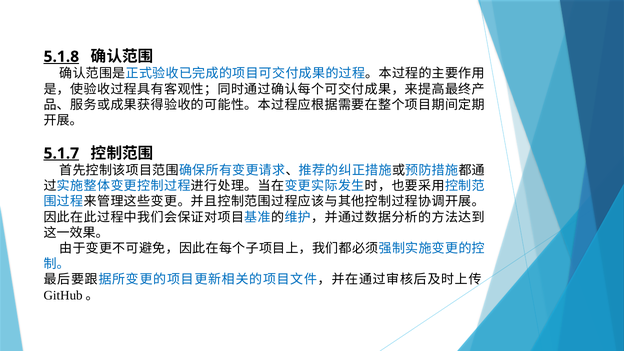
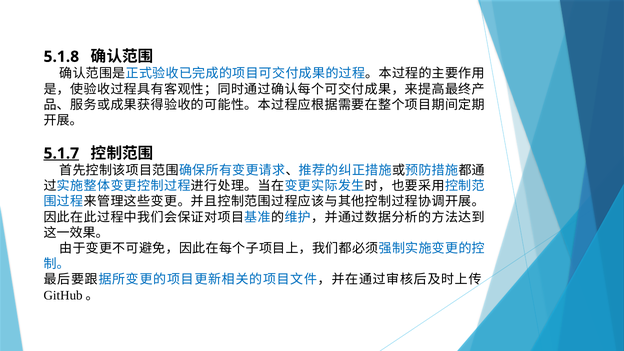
5.1.8 underline: present -> none (61, 57)
